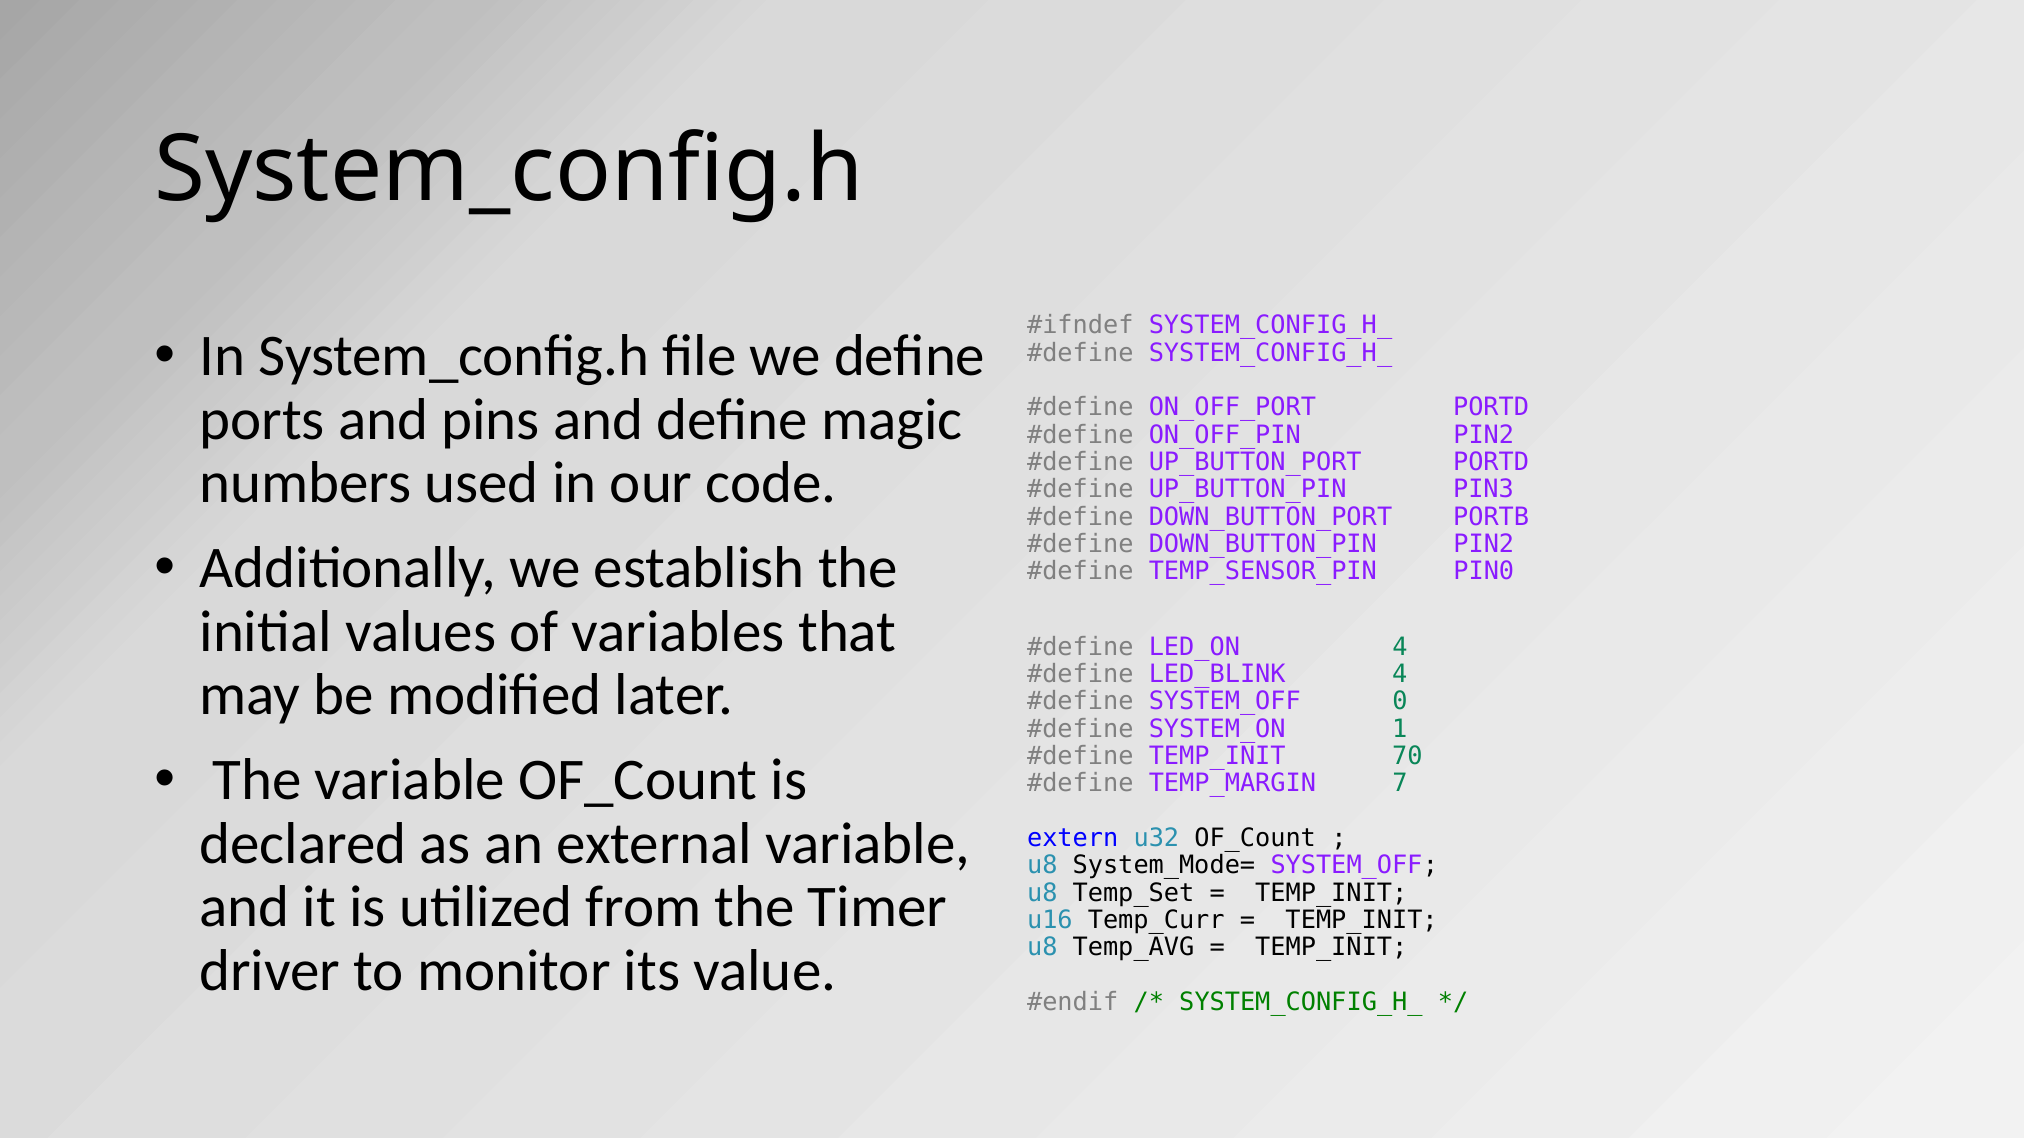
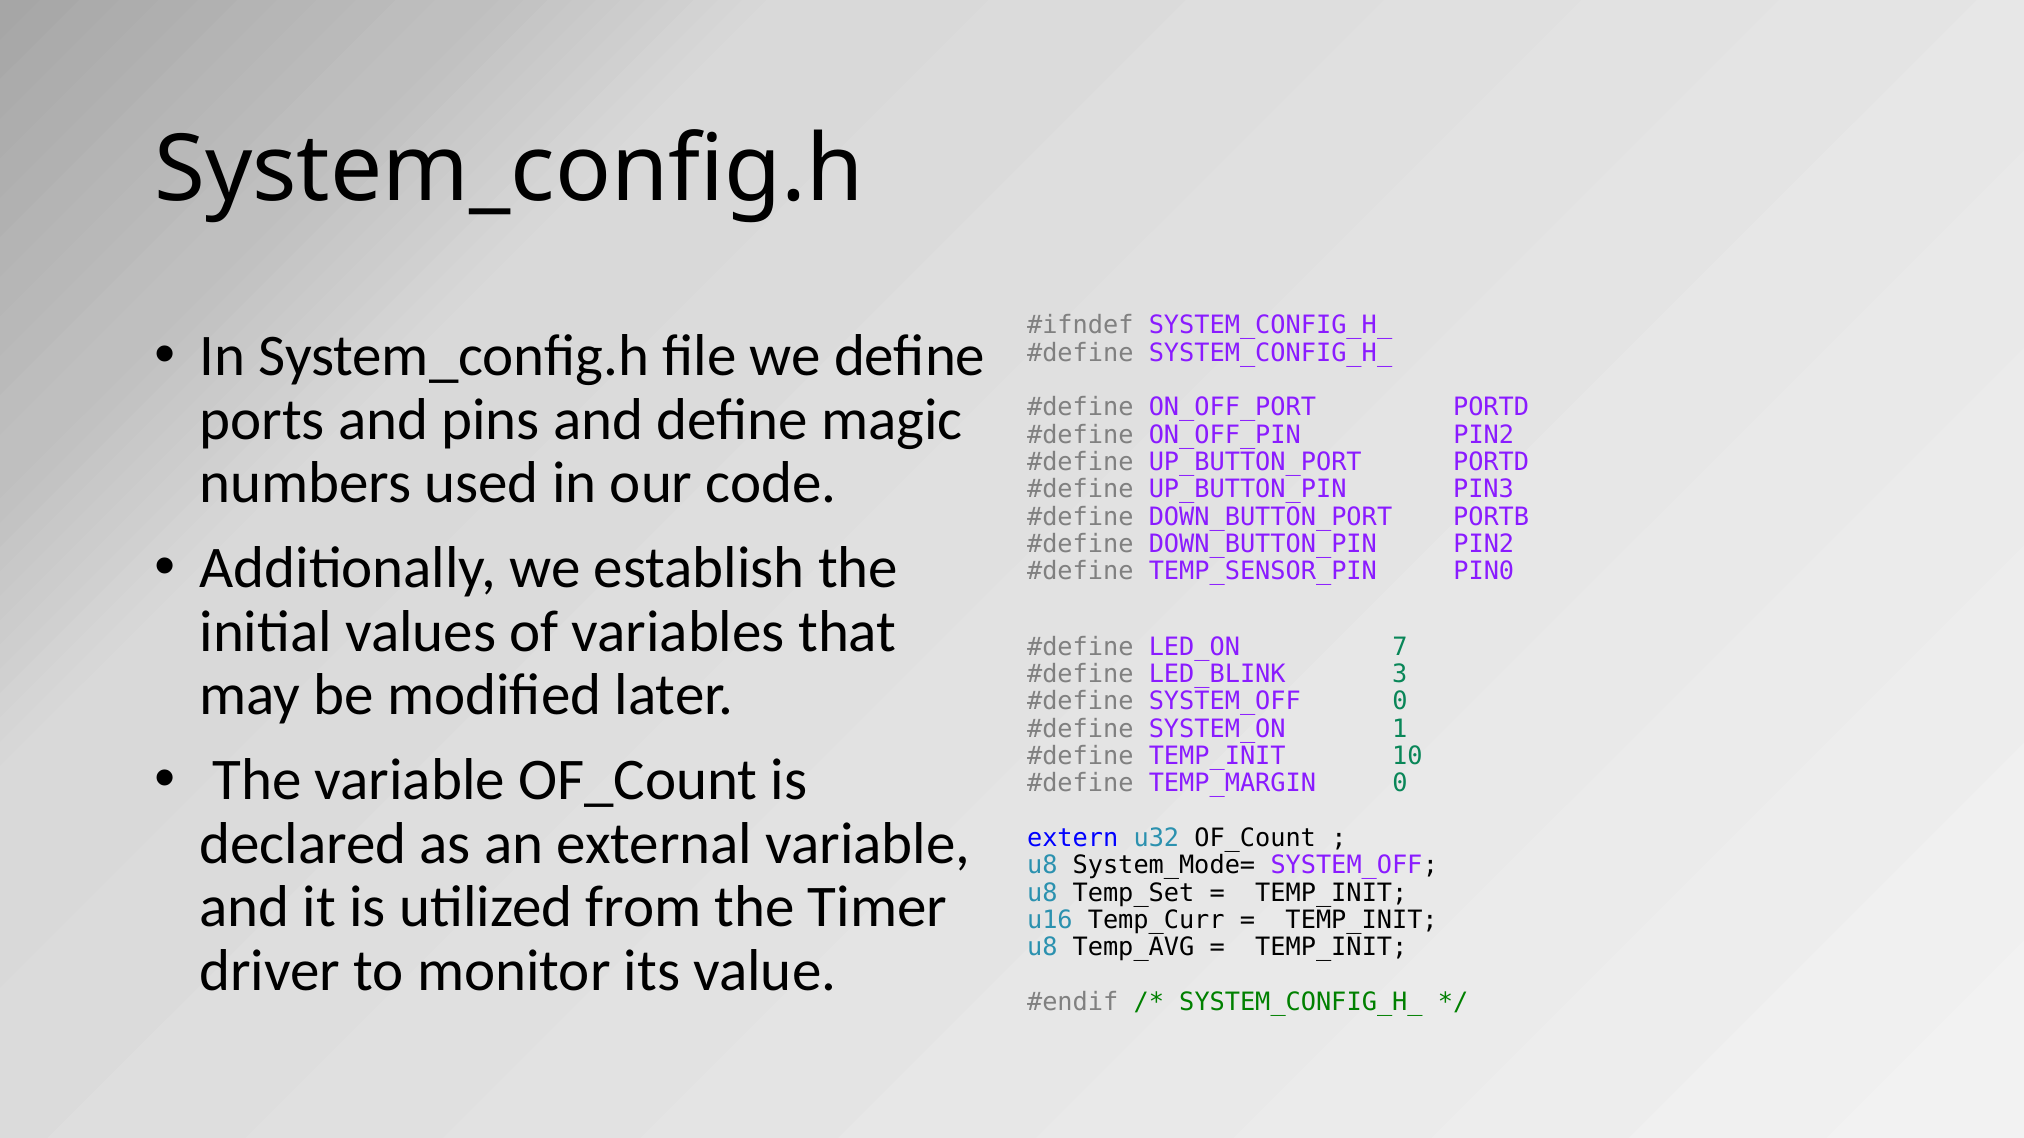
LED_ON 4: 4 -> 7 (1400, 647)
LED_BLINK 4: 4 -> 3 (1400, 675)
70: 70 -> 10 (1407, 757)
TEMP_MARGIN 7: 7 -> 0 (1400, 784)
